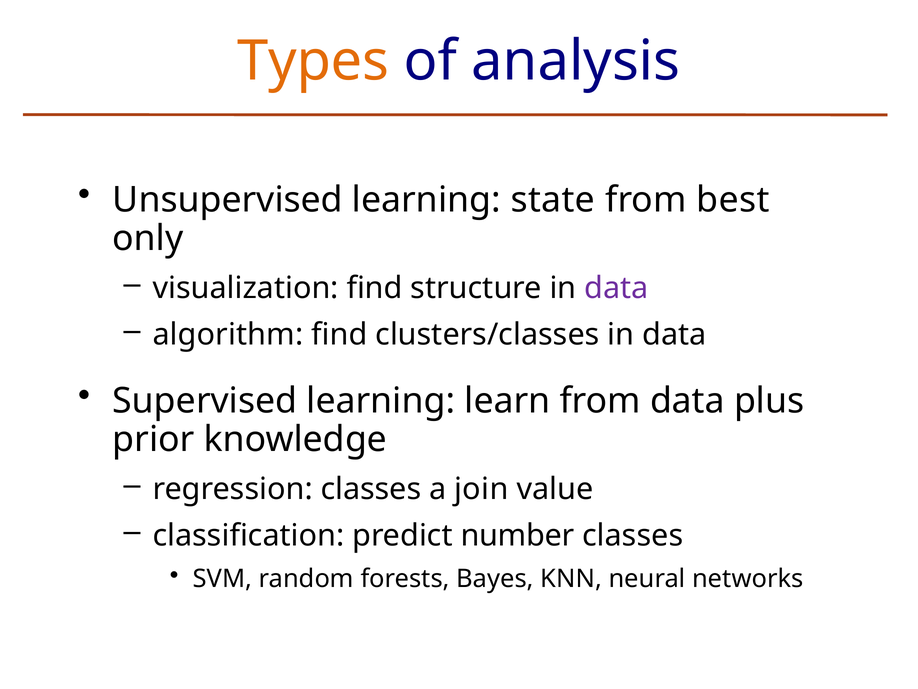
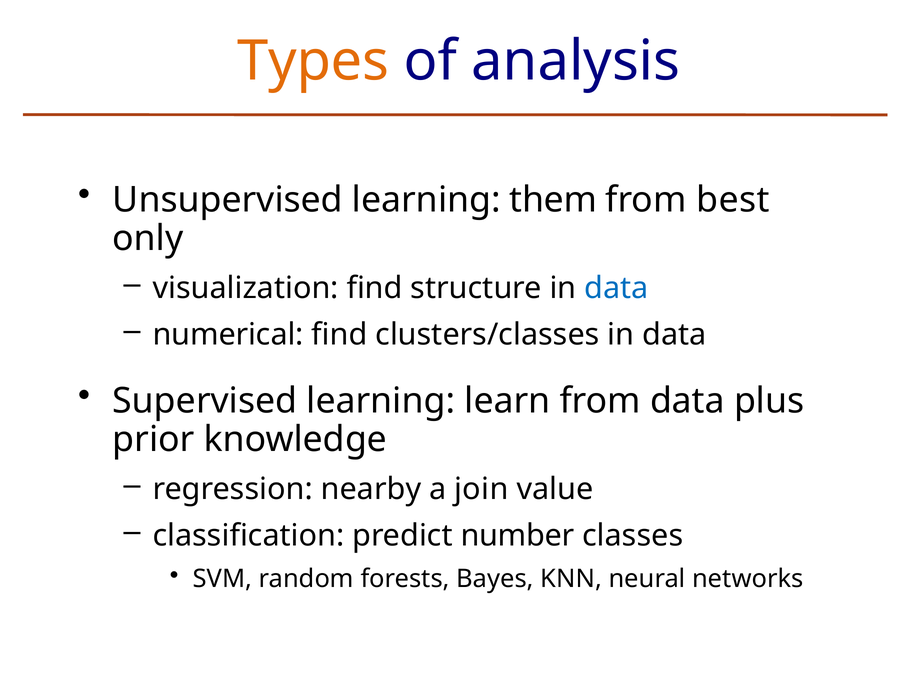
state: state -> them (553, 200)
data colour: purple -> blue (616, 288)
algorithm: algorithm -> numerical (228, 335)
regression classes: classes -> nearby (371, 489)
